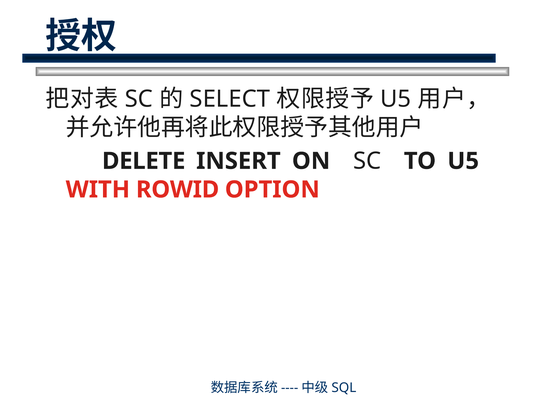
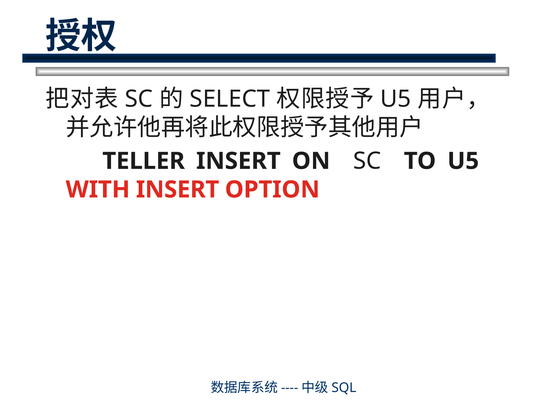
DELETE: DELETE -> TELLER (144, 161)
WITH ROWID: ROWID -> INSERT (178, 190)
